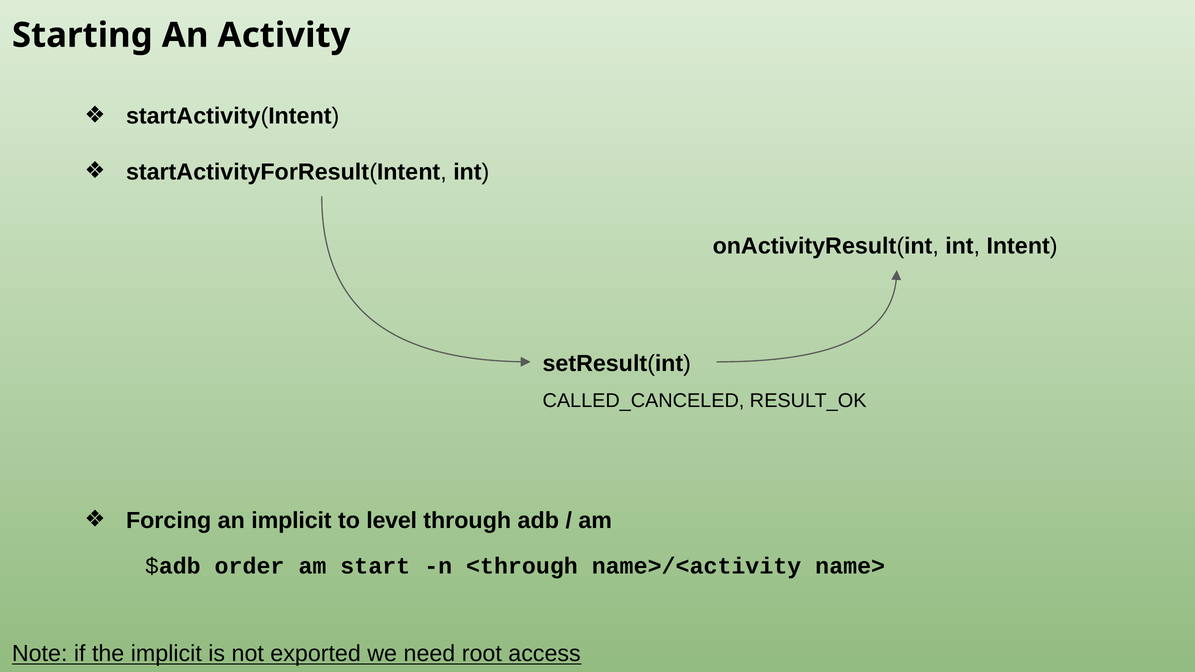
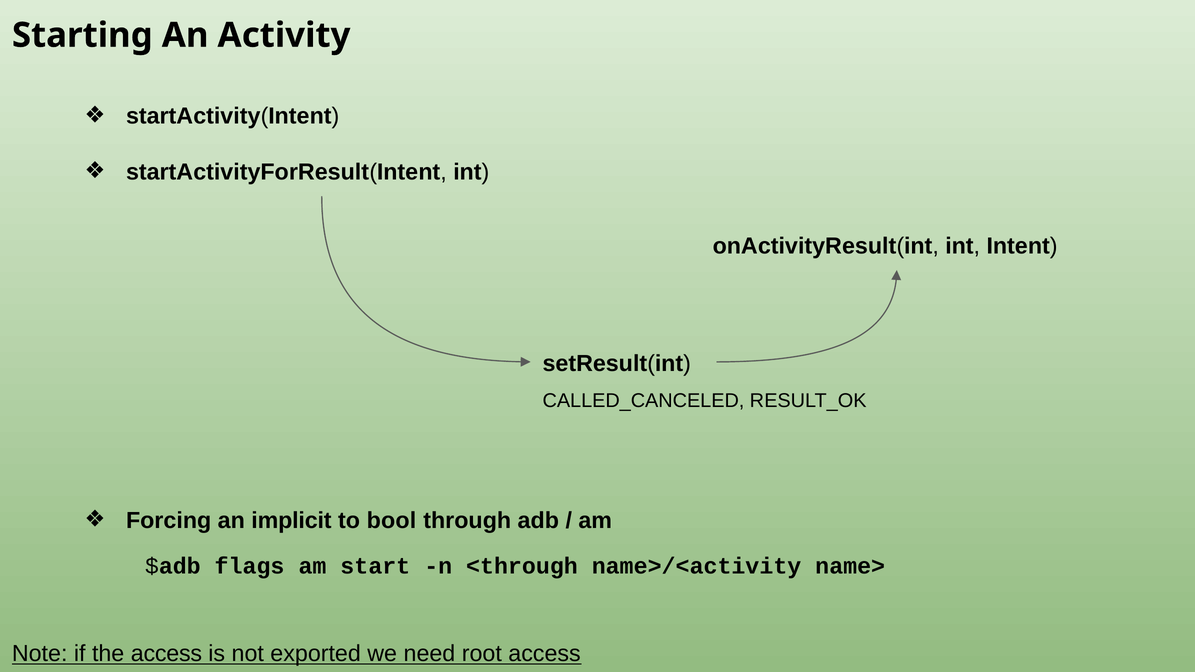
level: level -> bool (391, 521)
order: order -> flags (250, 566)
the implicit: implicit -> access (166, 654)
